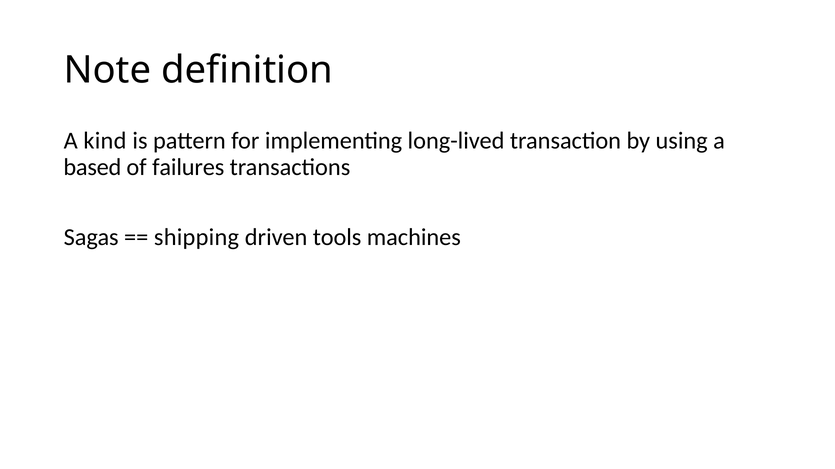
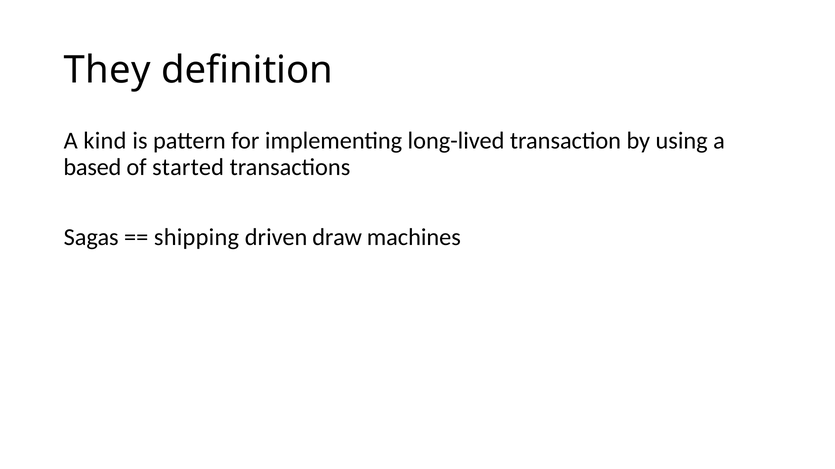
Note: Note -> They (107, 70)
failures: failures -> started (188, 167)
tools: tools -> draw (337, 238)
